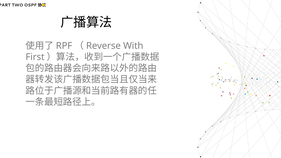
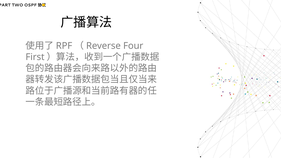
With: With -> Four (133, 46)
